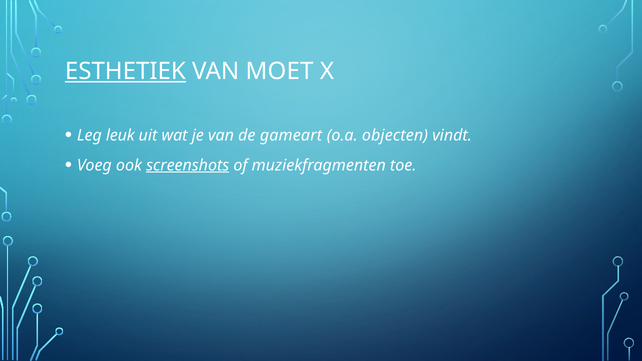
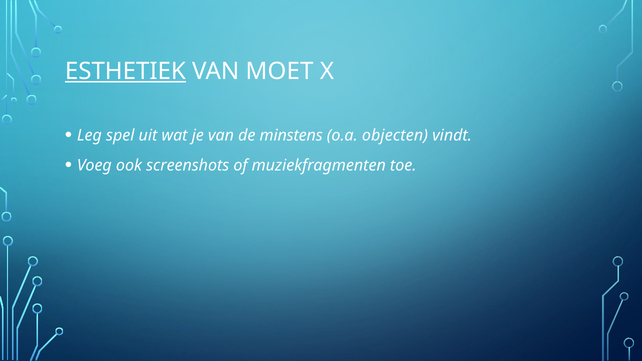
leuk: leuk -> spel (120, 135)
gameart: gameart -> minstens (291, 135)
screenshots underline: present -> none (188, 165)
